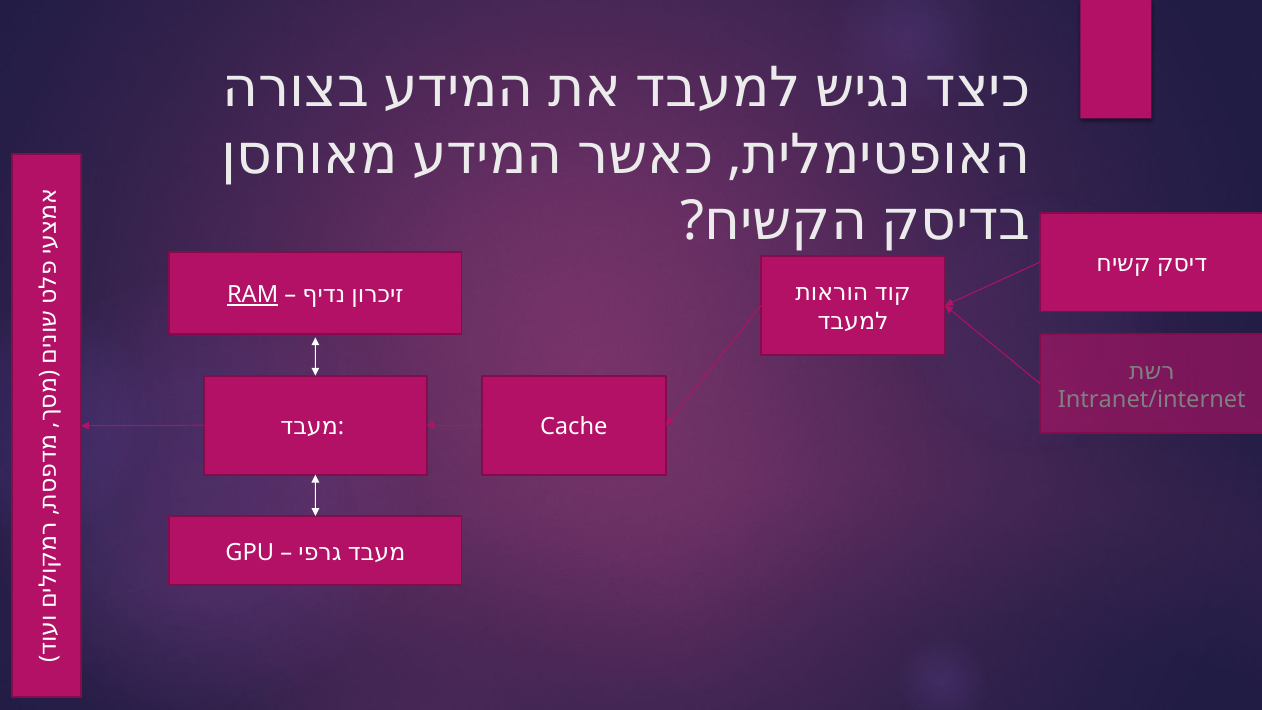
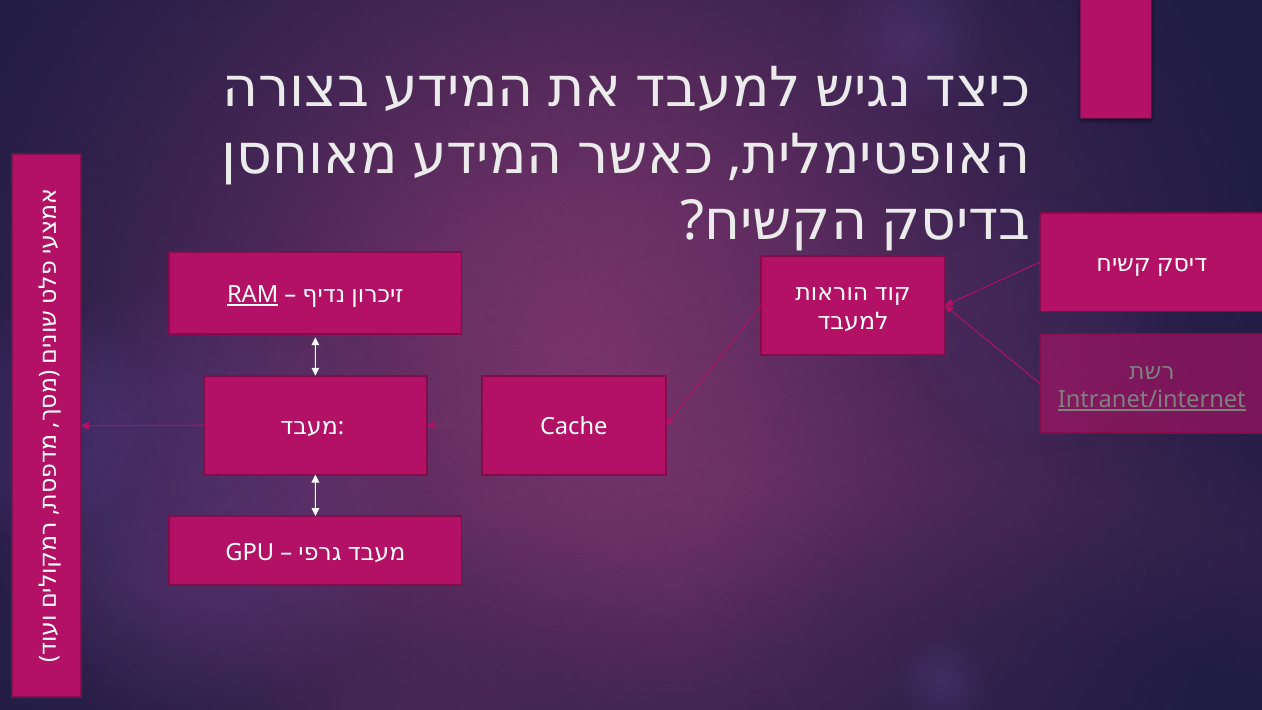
Intranet/internet underline: none -> present (1152, 400)
